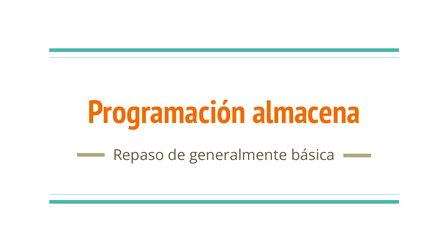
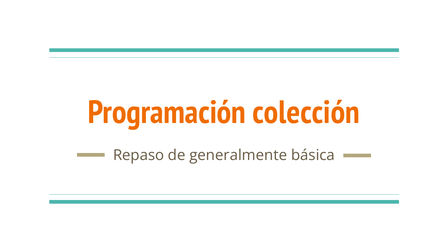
almacena: almacena -> colección (306, 113)
